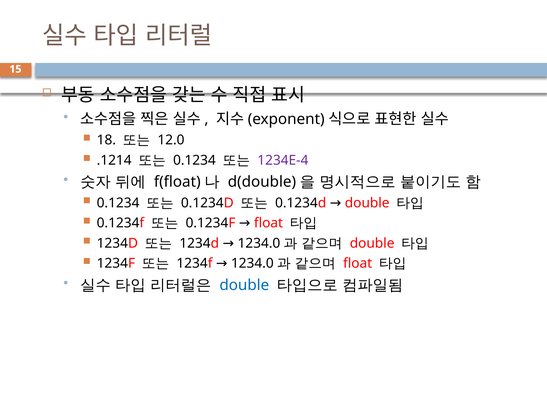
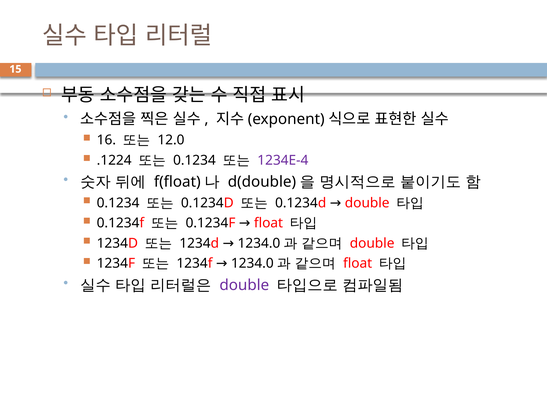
18: 18 -> 16 (106, 140)
.1214: .1214 -> .1224 (114, 160)
double colour: blue -> purple (244, 285)
